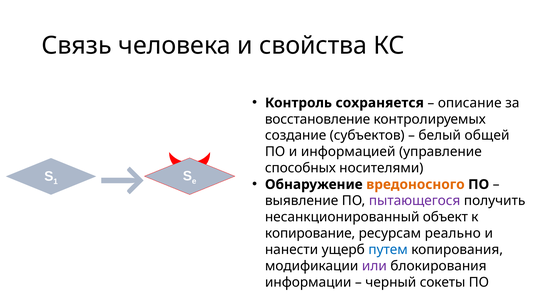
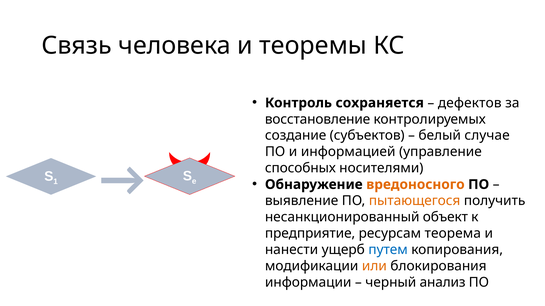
свойства: свойства -> теоремы (313, 46)
описание: описание -> дефектов (470, 103)
общей: общей -> случае (487, 136)
пытающегося colour: purple -> orange (415, 201)
копирование: копирование -> предприятие (310, 234)
реально: реально -> теорема (453, 234)
или colour: purple -> orange (374, 267)
сокеты: сокеты -> анализ (443, 283)
